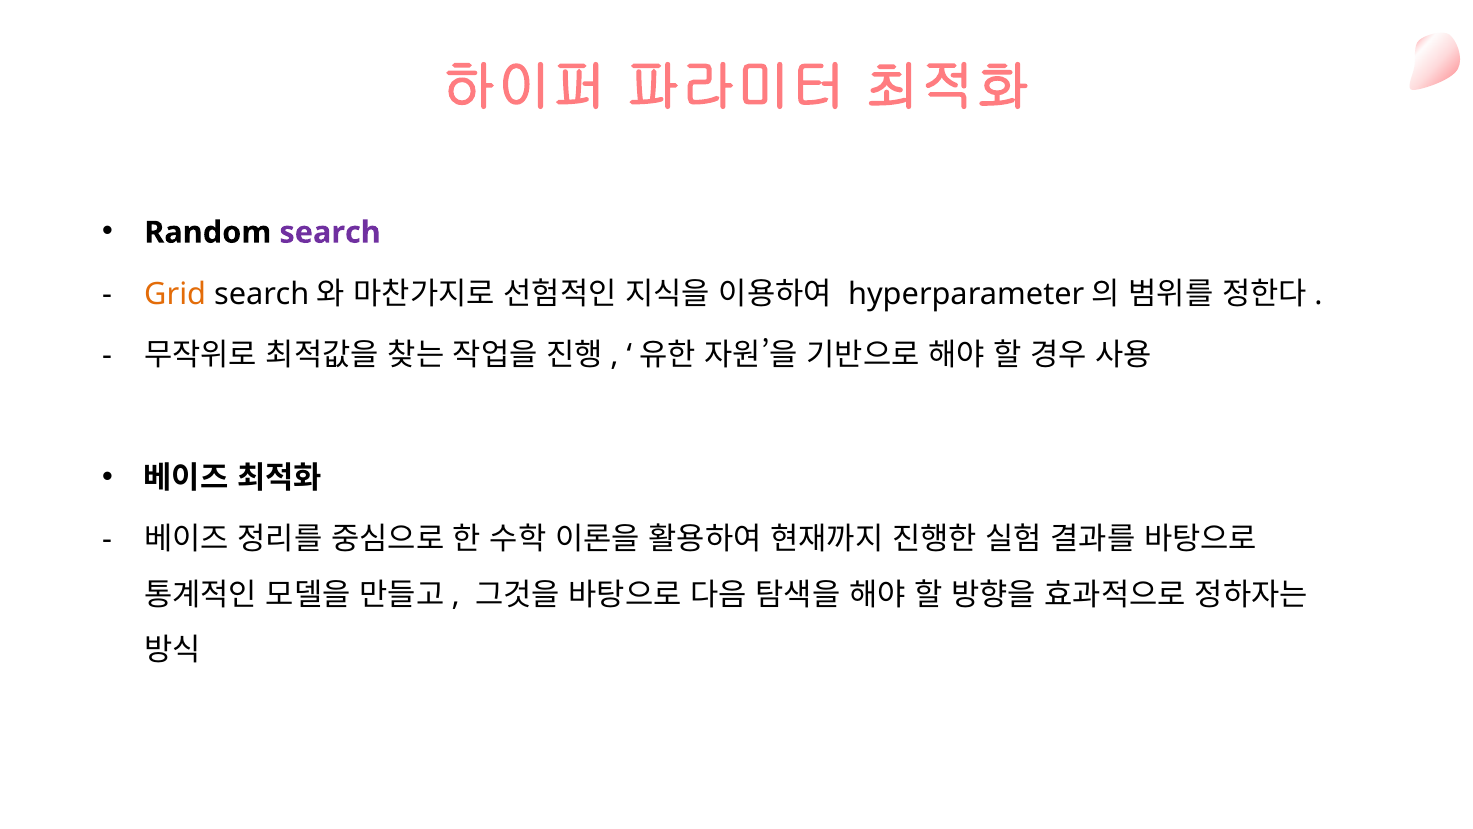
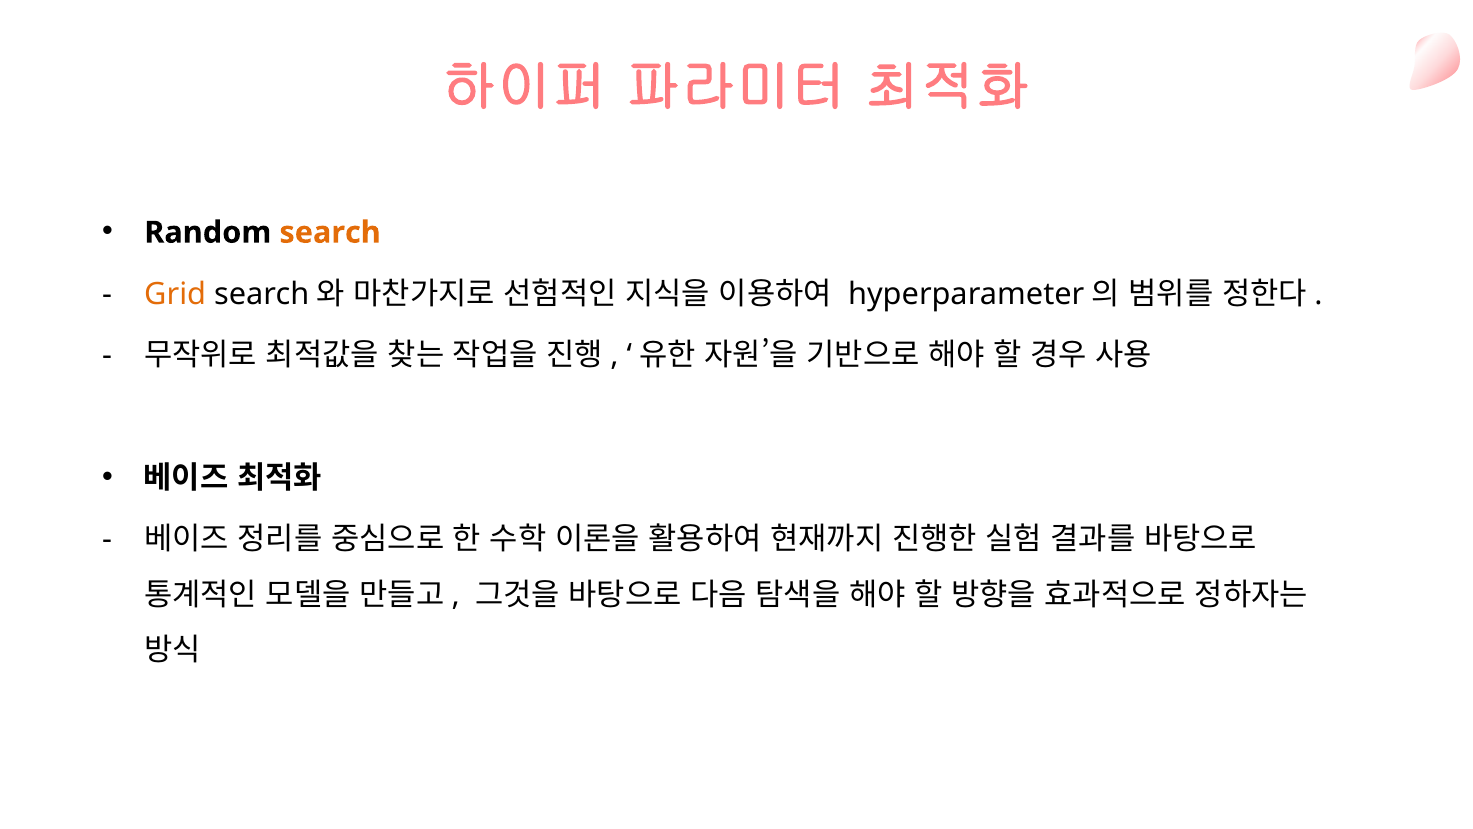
search colour: purple -> orange (330, 232)
